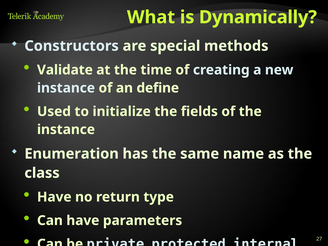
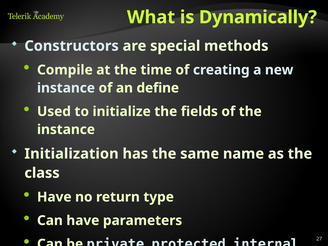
Validate: Validate -> Compile (65, 70)
Enumeration: Enumeration -> Initialization (72, 154)
